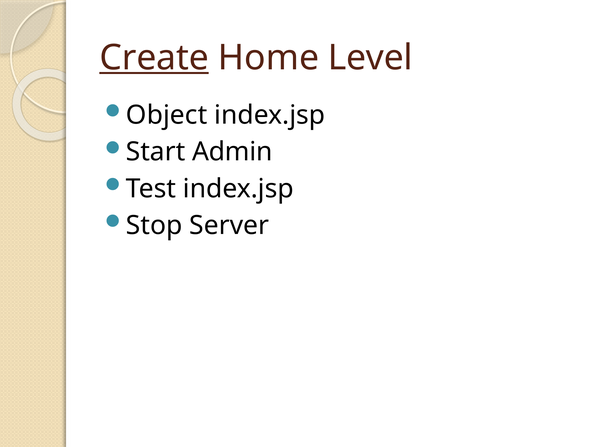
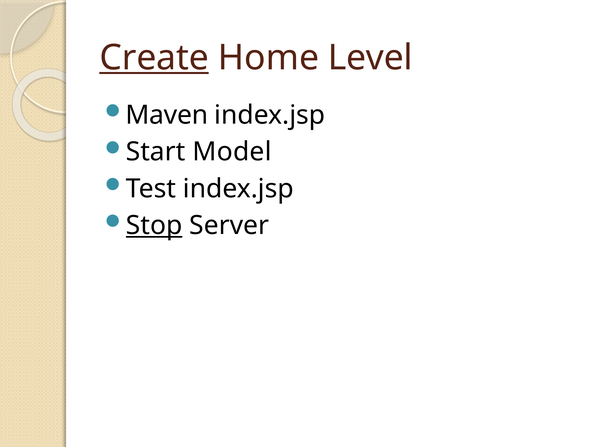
Object: Object -> Maven (167, 115)
Admin: Admin -> Model (232, 152)
Stop underline: none -> present (154, 225)
